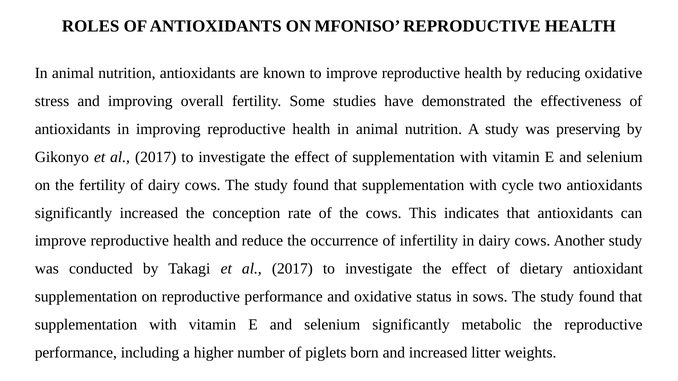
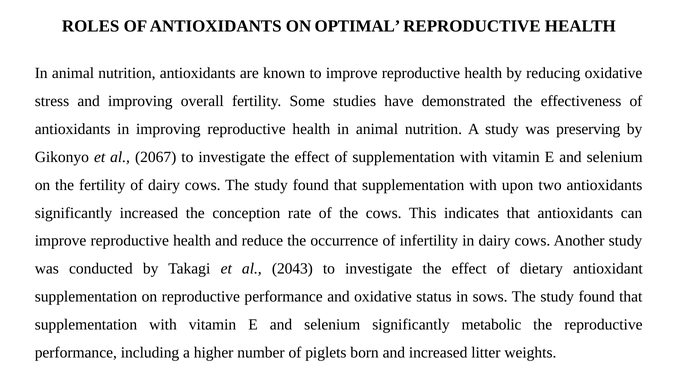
MFONISO: MFONISO -> OPTIMAL (357, 26)
Gikonyo et al 2017: 2017 -> 2067 (156, 157)
cycle: cycle -> upon (518, 185)
Takagi et al 2017: 2017 -> 2043 (292, 269)
